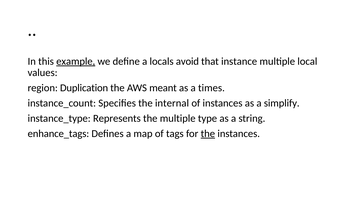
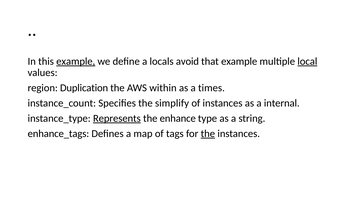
that instance: instance -> example (239, 61)
local underline: none -> present (307, 61)
meant: meant -> within (163, 88)
internal: internal -> simplify (172, 103)
simplify: simplify -> internal (282, 103)
Represents underline: none -> present (117, 118)
the multiple: multiple -> enhance (178, 118)
